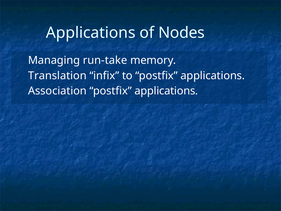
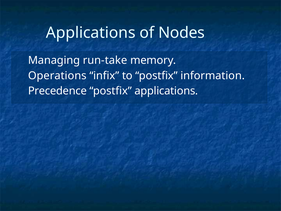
Translation: Translation -> Operations (57, 76)
to postfix applications: applications -> information (213, 76)
Association: Association -> Precedence (57, 91)
